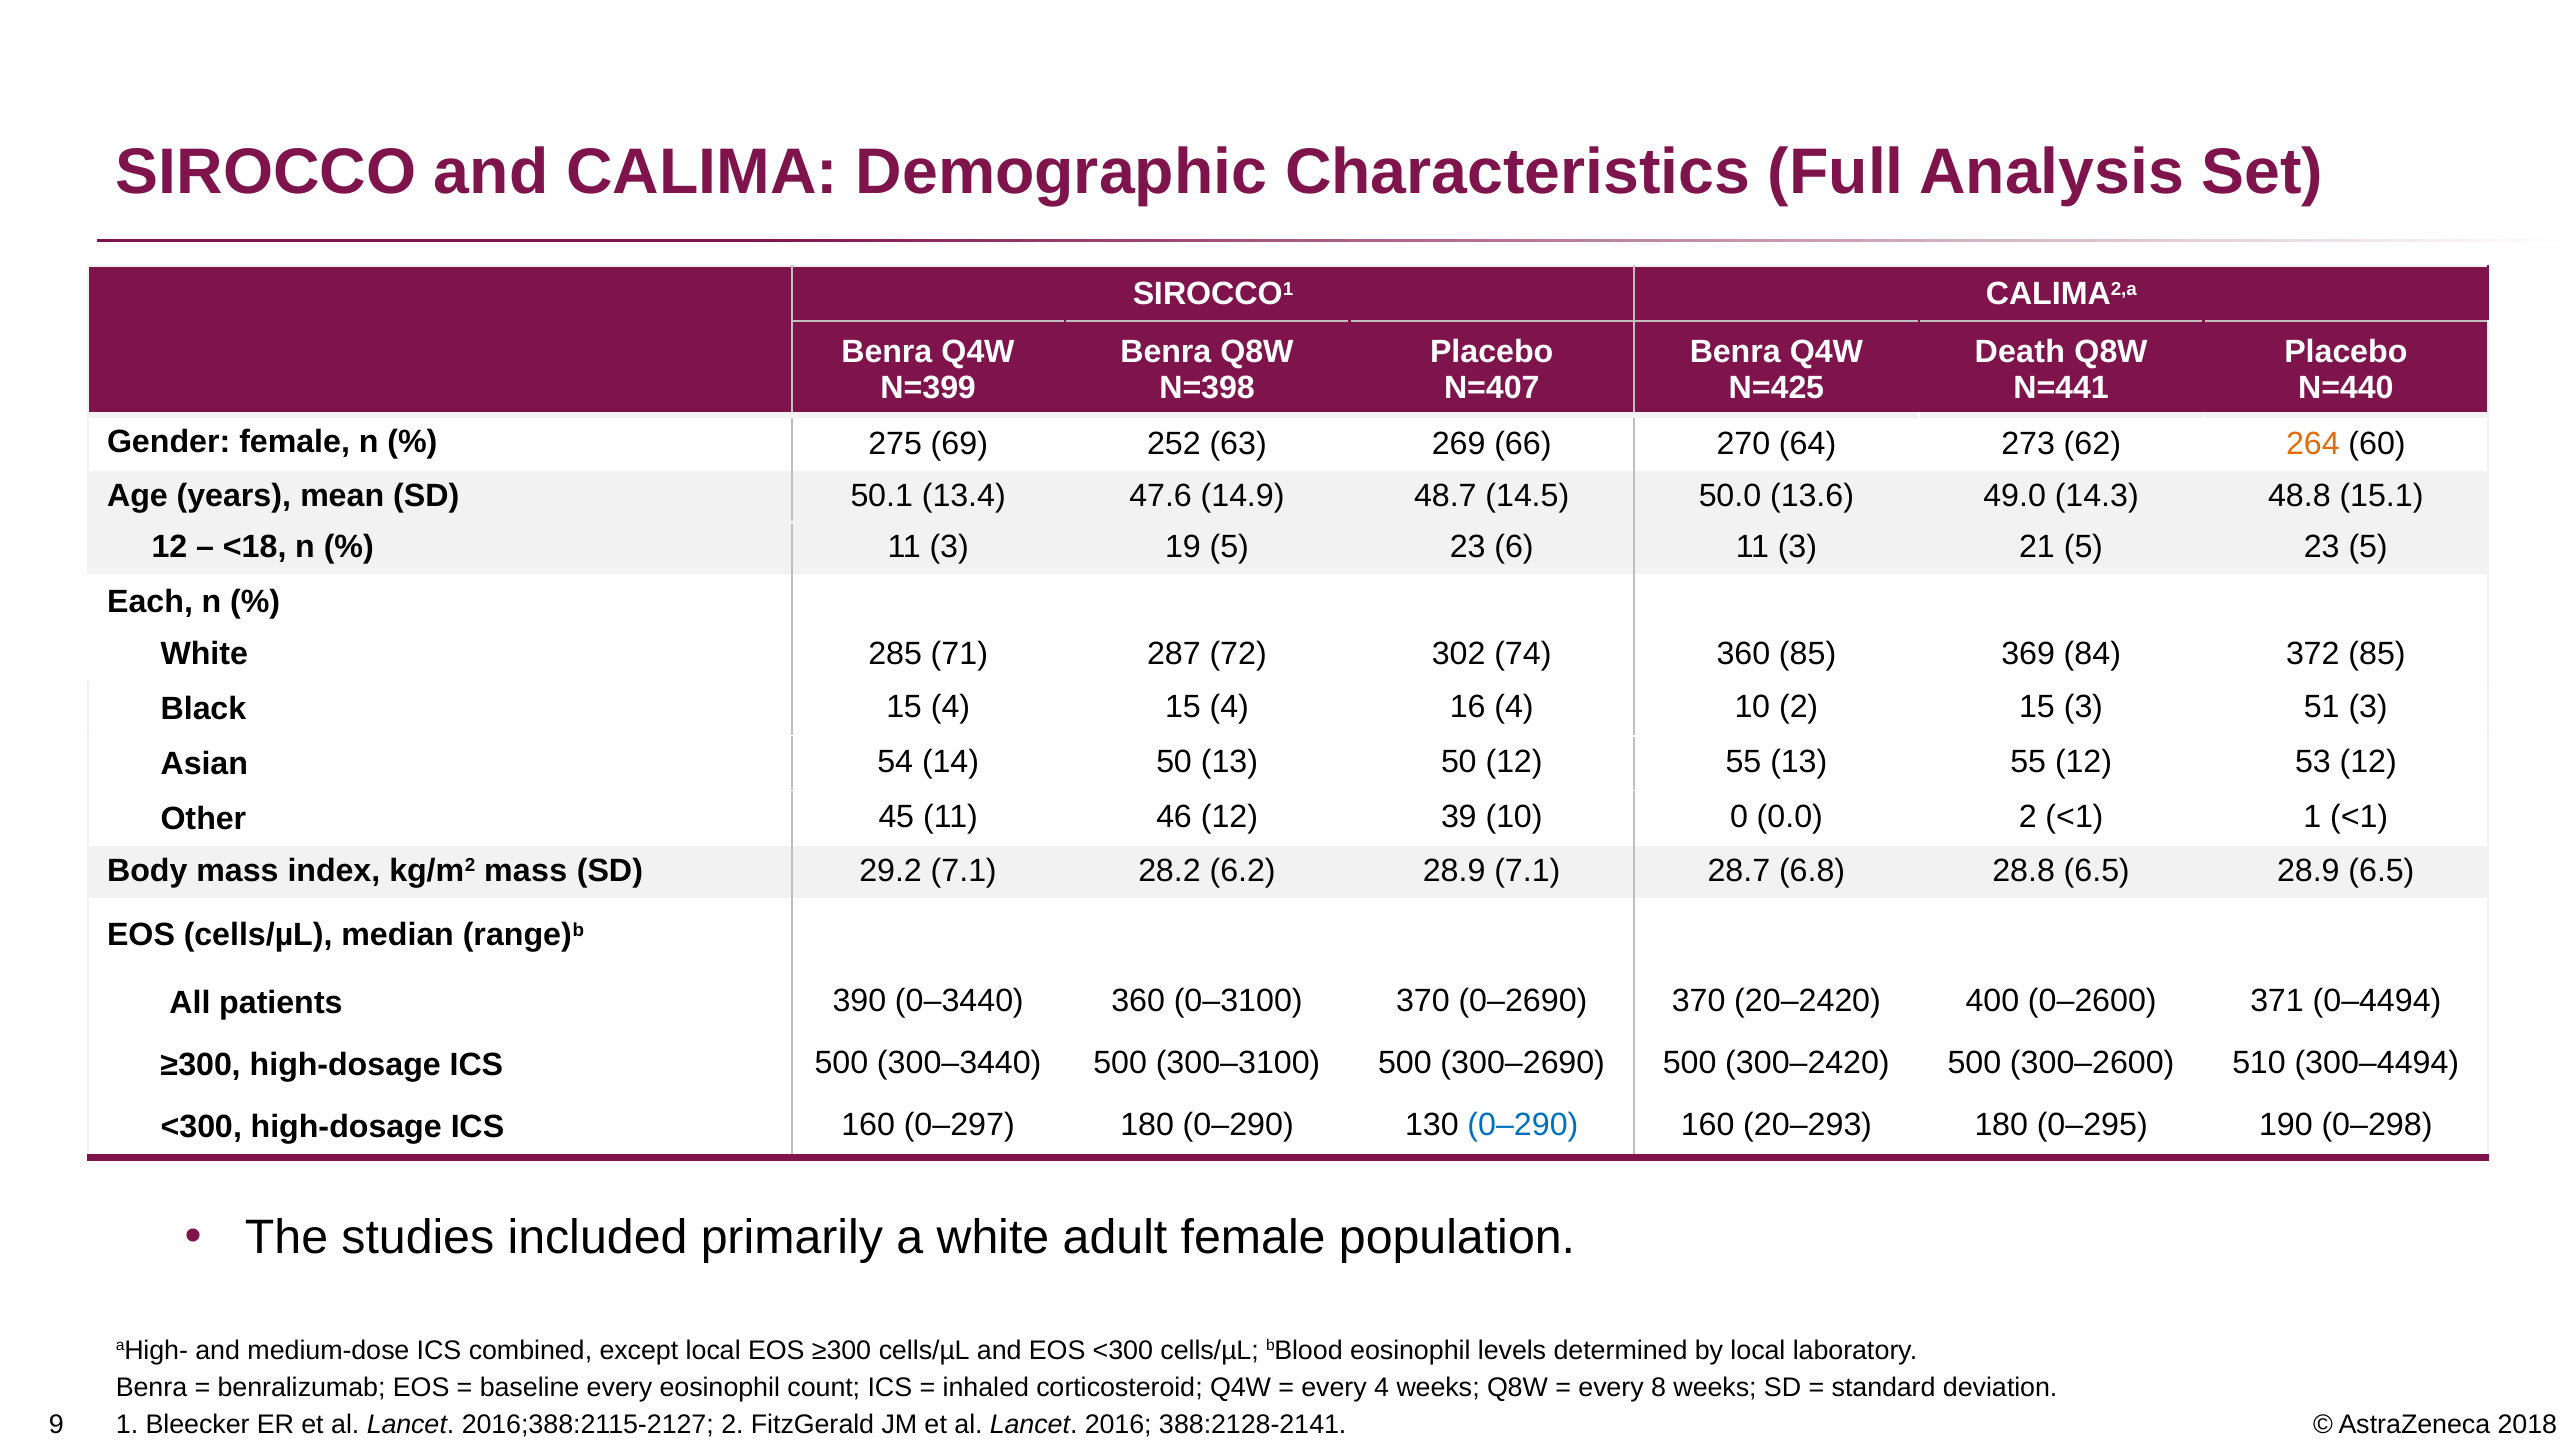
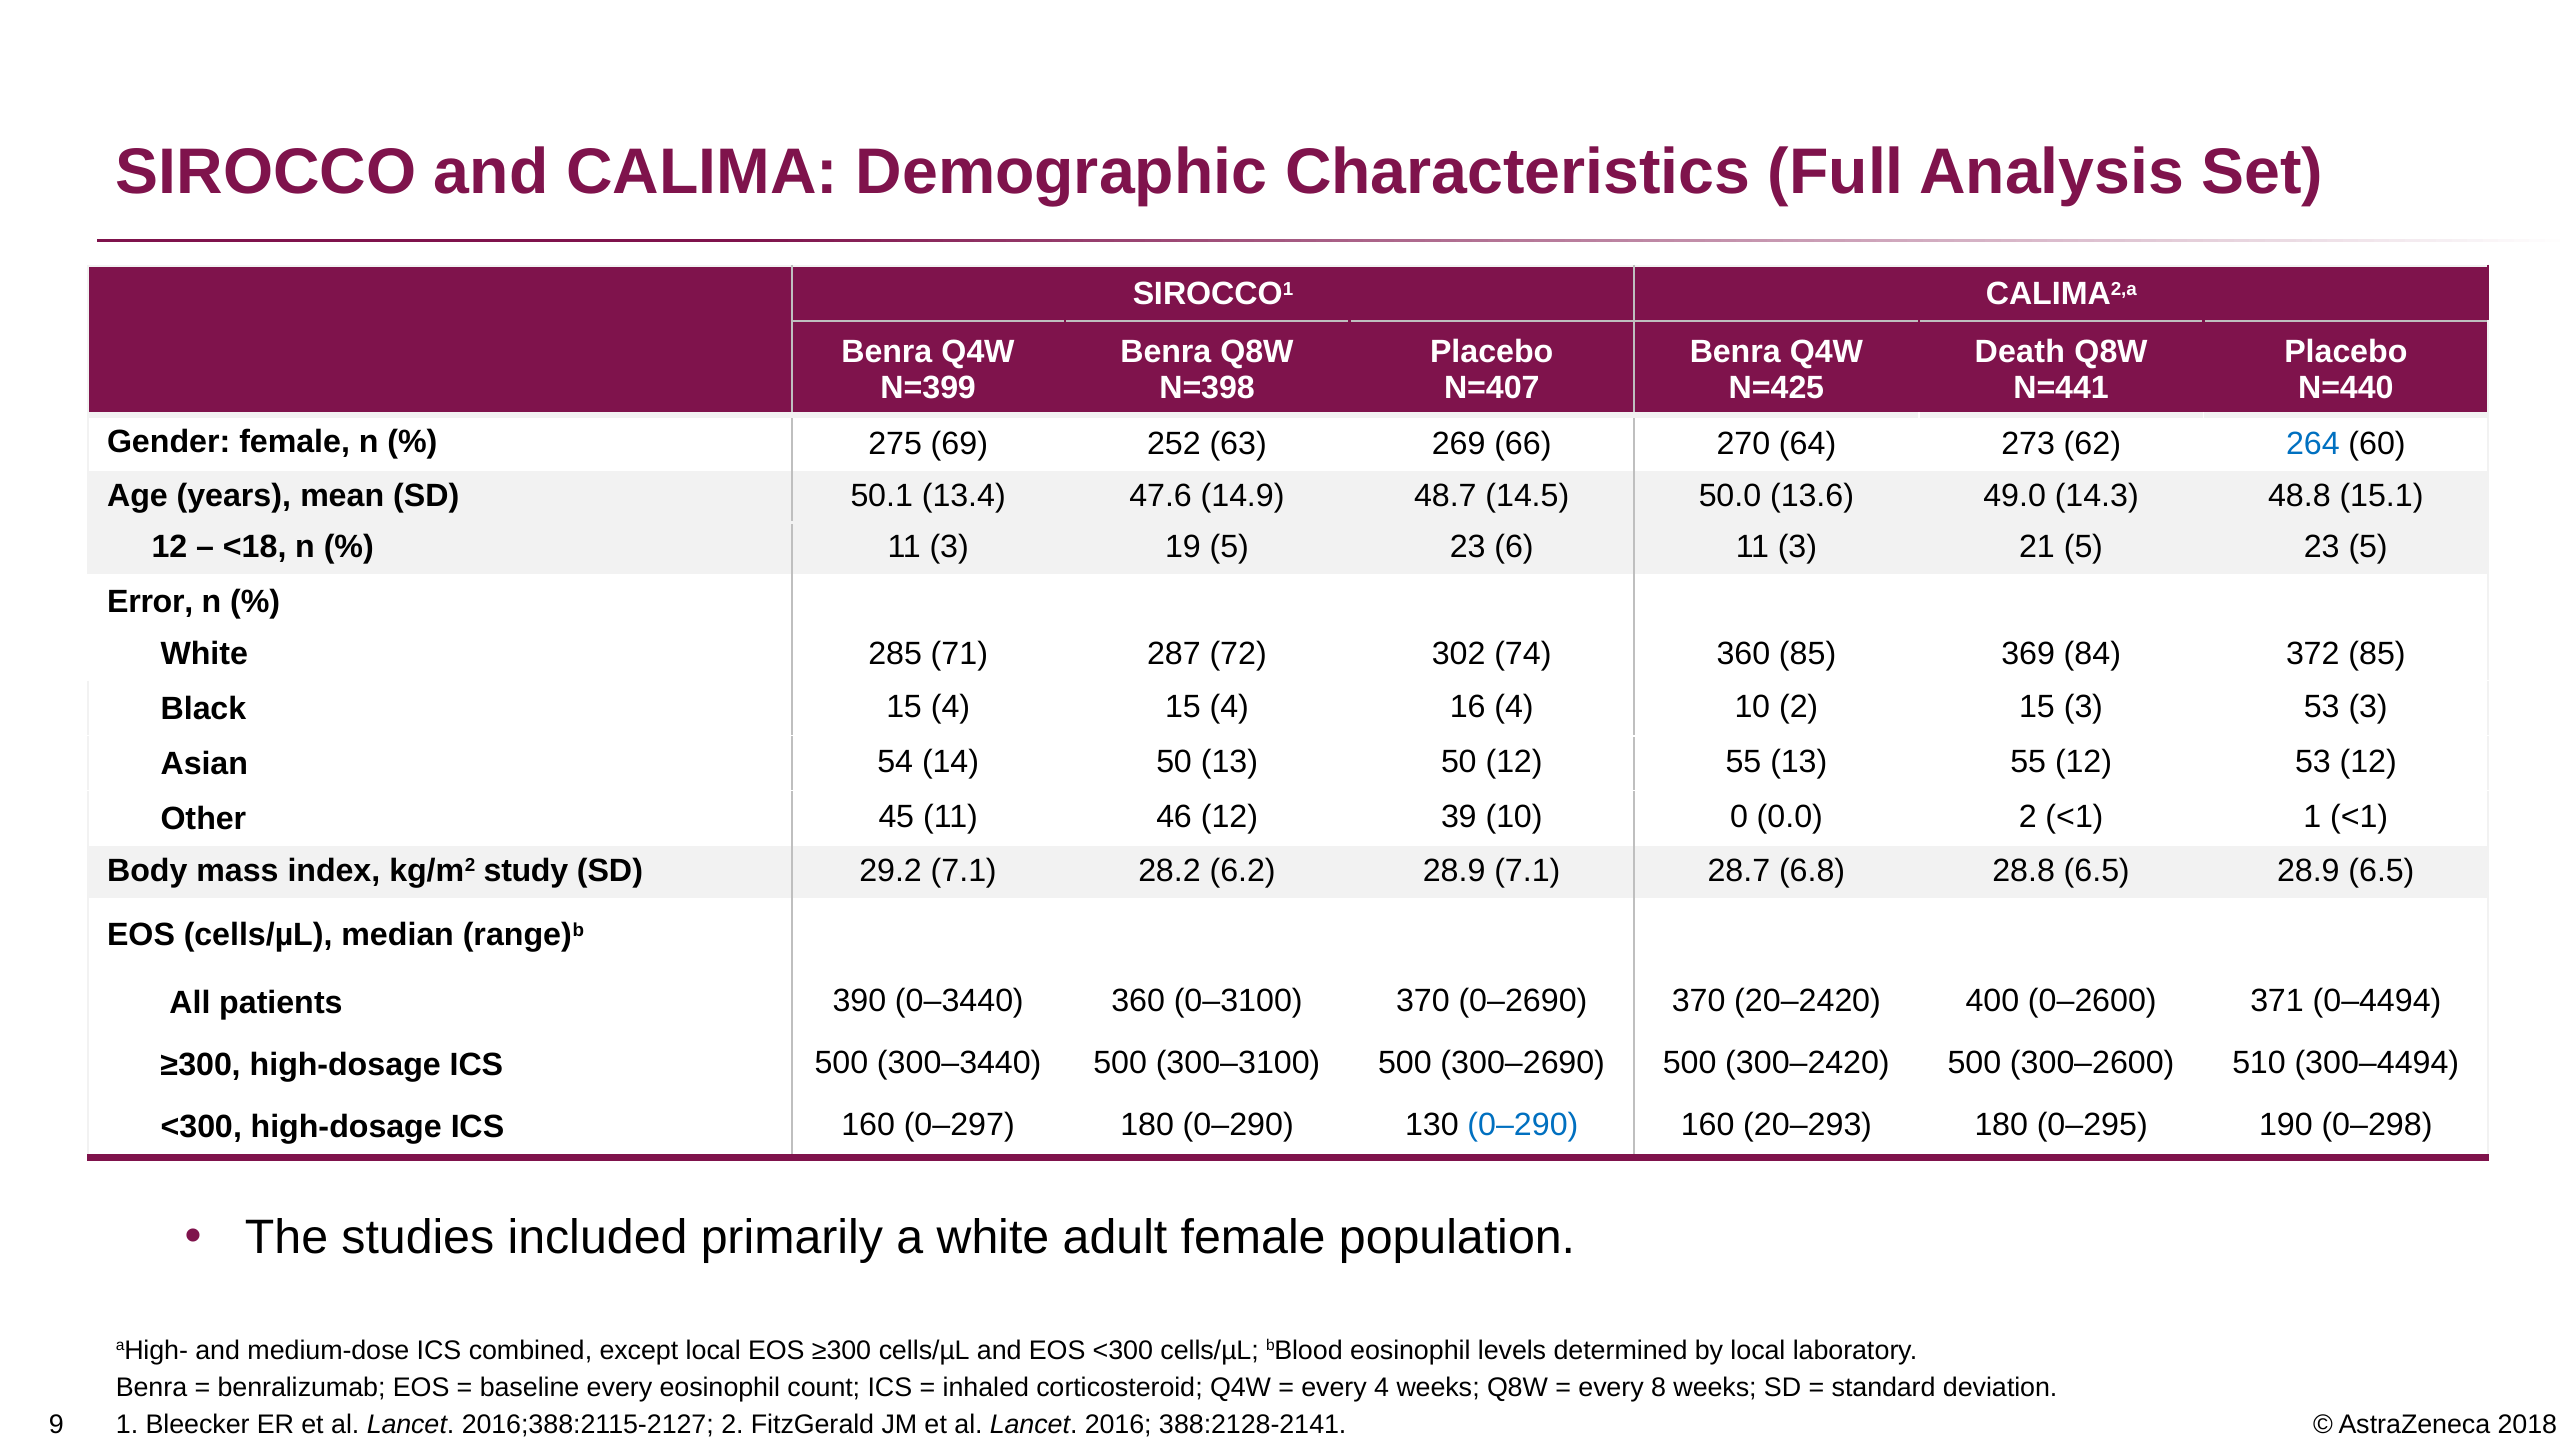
264 colour: orange -> blue (2313, 444)
Each: Each -> Error (150, 602)
3 51: 51 -> 53 (2322, 707)
kg/m2 mass: mass -> study (526, 870)
